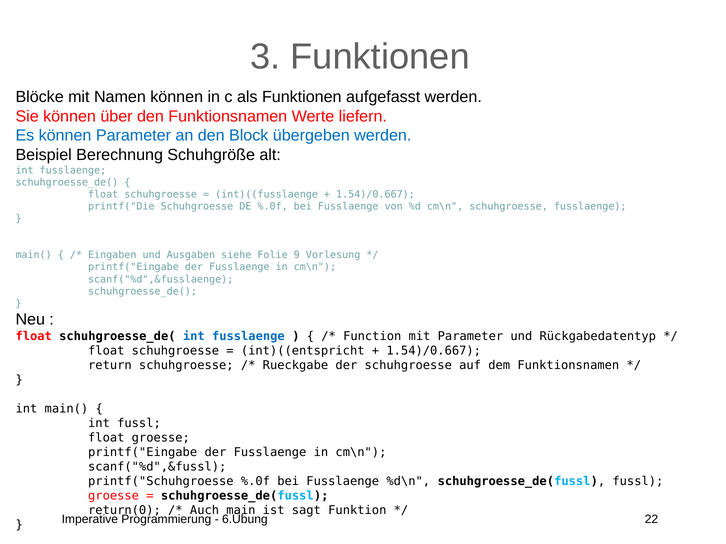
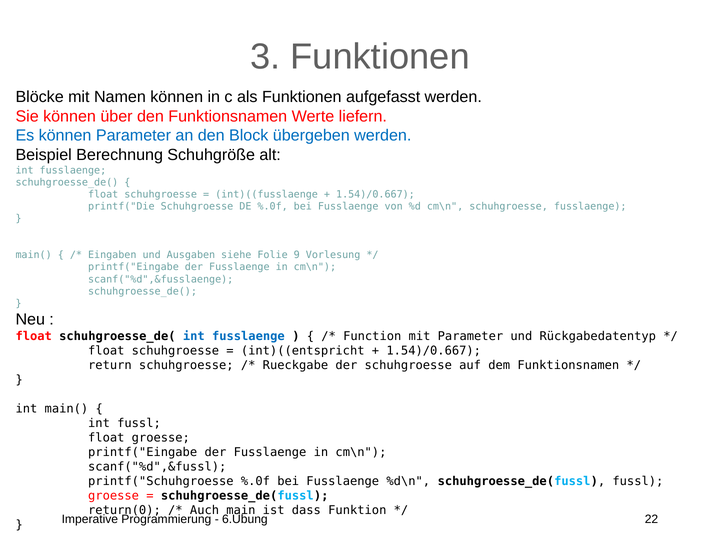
sagt: sagt -> dass (306, 511)
